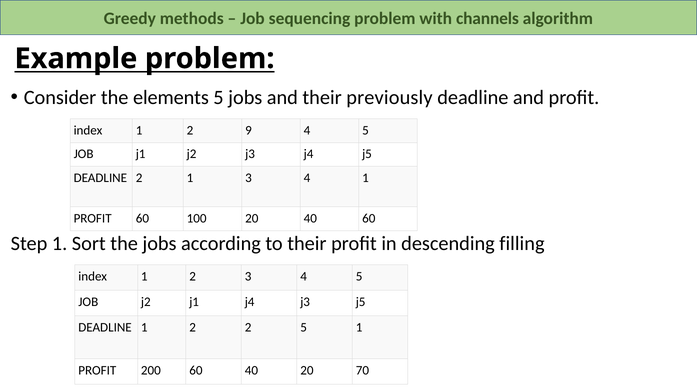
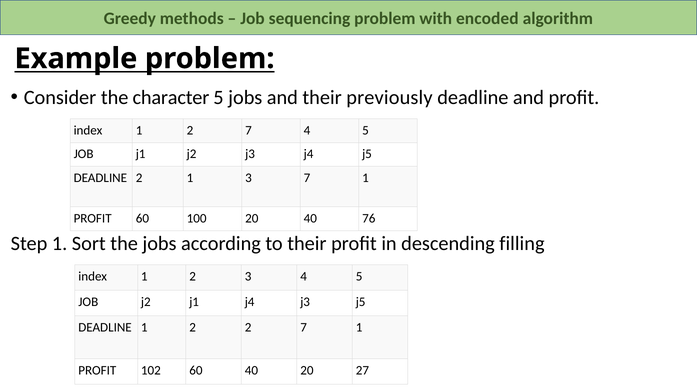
channels: channels -> encoded (487, 19)
elements: elements -> character (171, 98)
1 2 9: 9 -> 7 (249, 130)
1 3 4: 4 -> 7 (307, 178)
40 60: 60 -> 76 (369, 218)
2 2 5: 5 -> 7 (304, 327)
200: 200 -> 102 (151, 370)
70: 70 -> 27 (362, 370)
